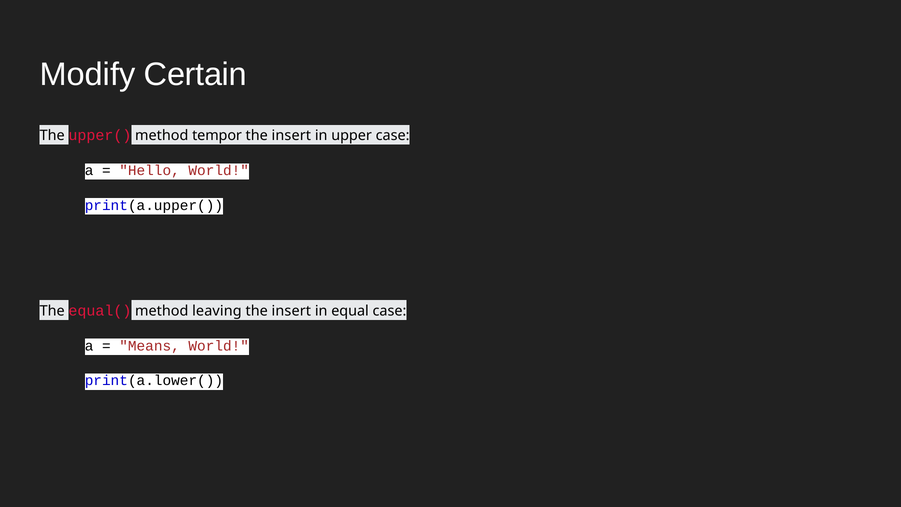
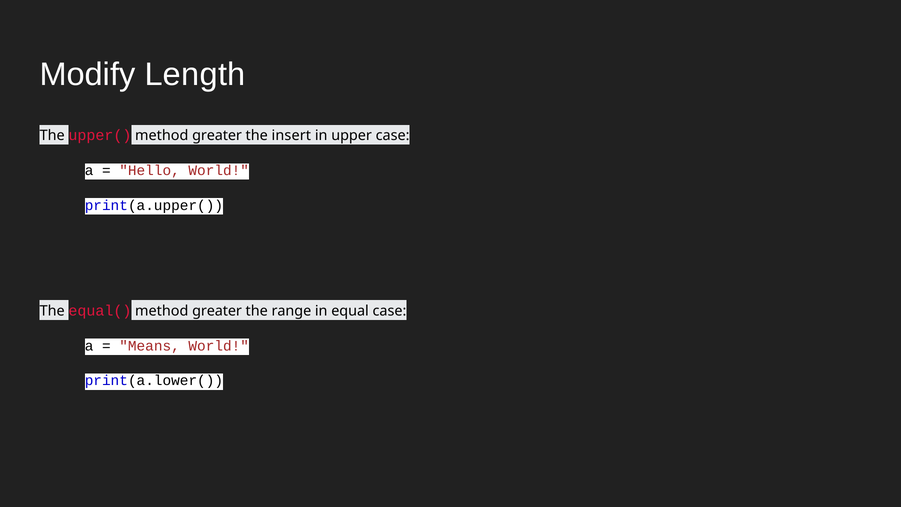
Certain: Certain -> Length (195, 75)
upper( method tempor: tempor -> greater (217, 136)
leaving: leaving -> greater (217, 311)
insert: insert -> range (291, 311)
